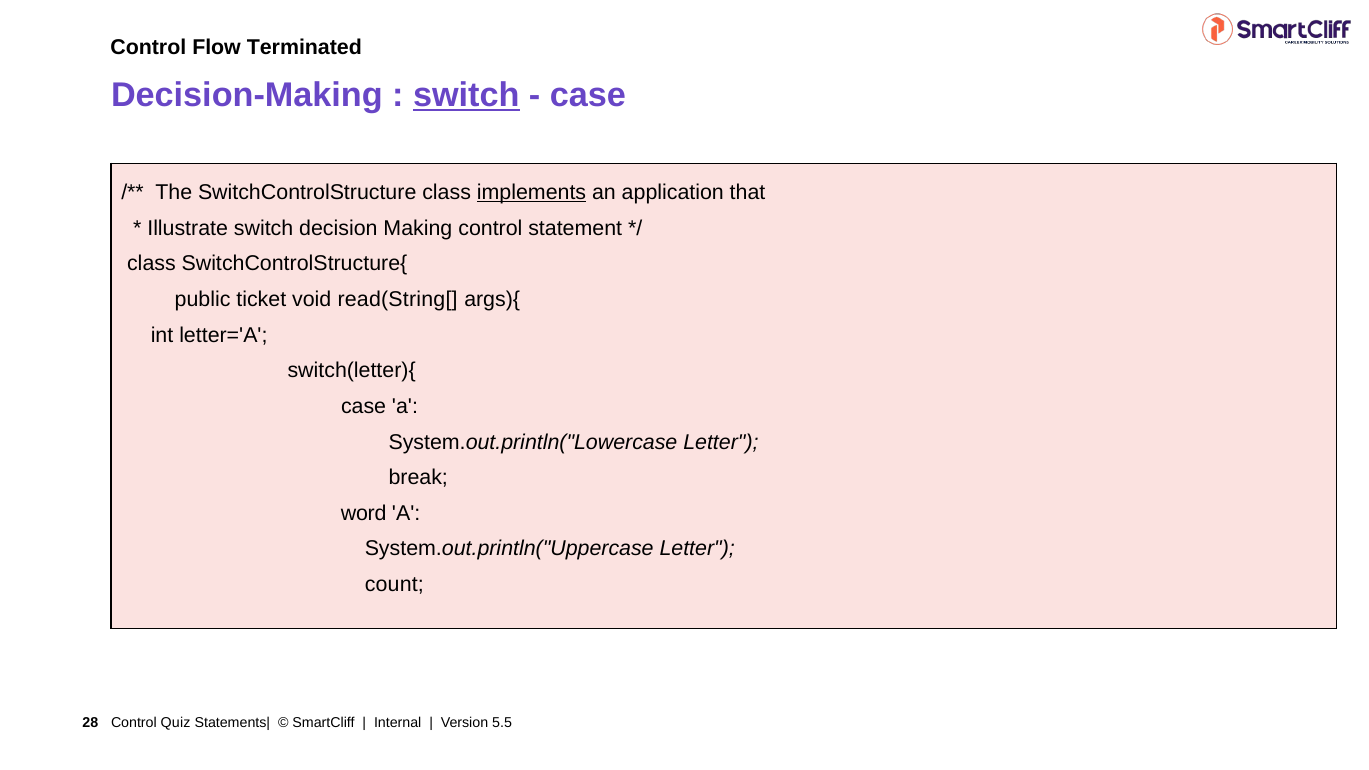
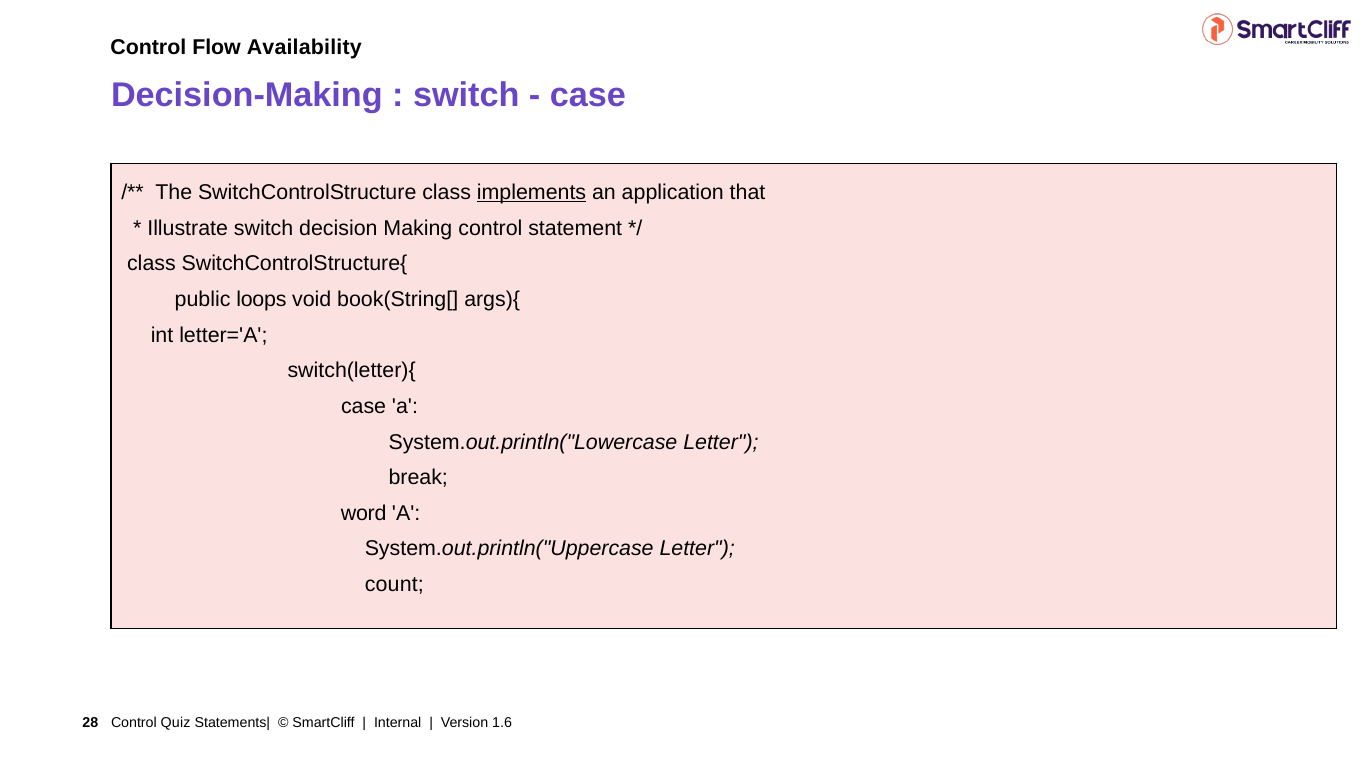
Terminated: Terminated -> Availability (304, 48)
switch underline: present -> none (466, 95)
ticket: ticket -> loops (261, 299)
read(String[: read(String[ -> book(String[ (398, 299)
5.5: 5.5 -> 1.6 (502, 723)
